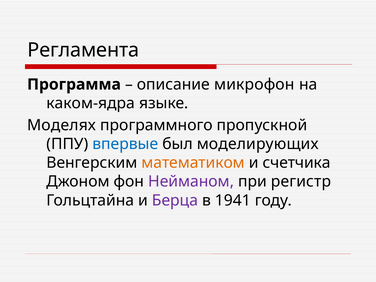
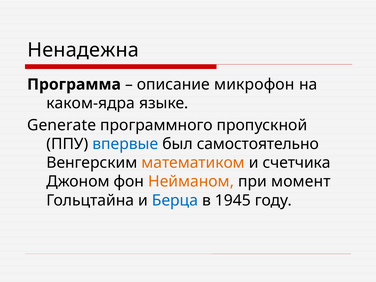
Регламента: Регламента -> Ненадежна (83, 50)
Моделях: Моделях -> Generate (62, 125)
моделирующих: моделирующих -> самостоятельно (258, 144)
Нейманом colour: purple -> orange (191, 182)
регистр: регистр -> момент (301, 182)
Берца colour: purple -> blue (175, 200)
1941: 1941 -> 1945 (233, 200)
